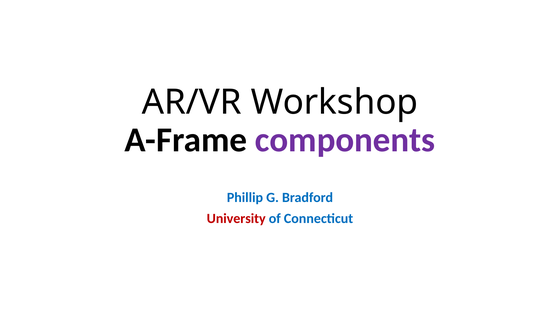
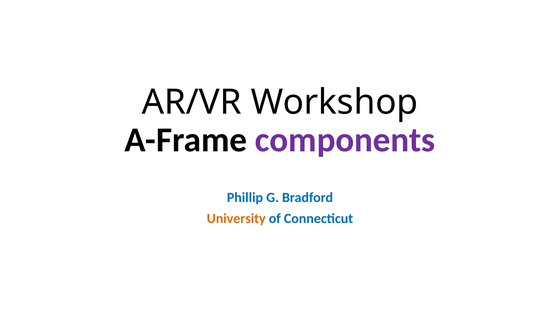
University colour: red -> orange (236, 219)
